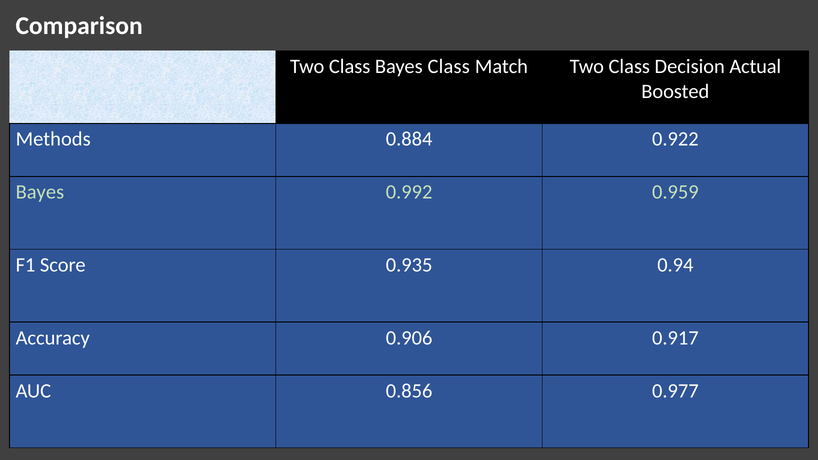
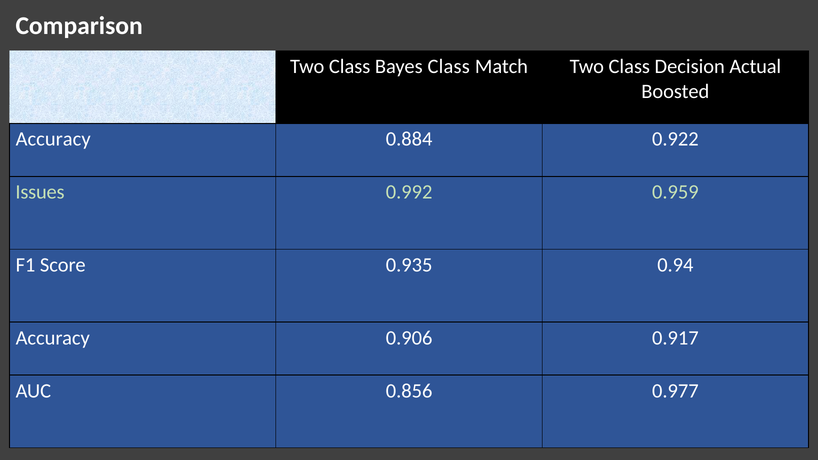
Methods: Methods -> Accuracy (53, 139)
Bayes: Bayes -> Issues (40, 192)
